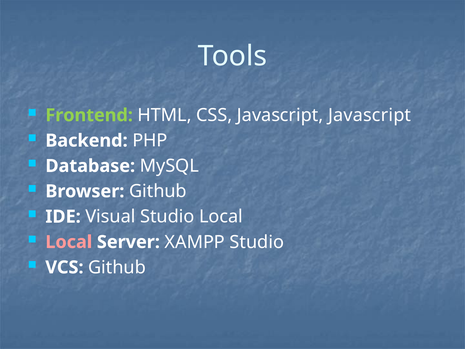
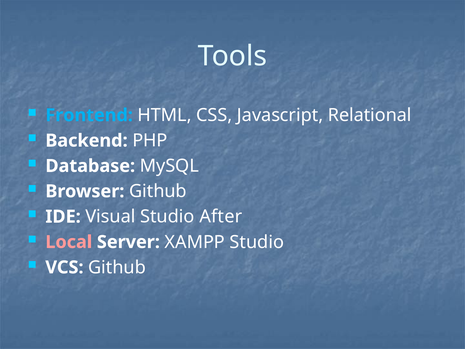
Frontend colour: light green -> light blue (89, 115)
Javascript Javascript: Javascript -> Relational (370, 115)
Studio Local: Local -> After (221, 217)
